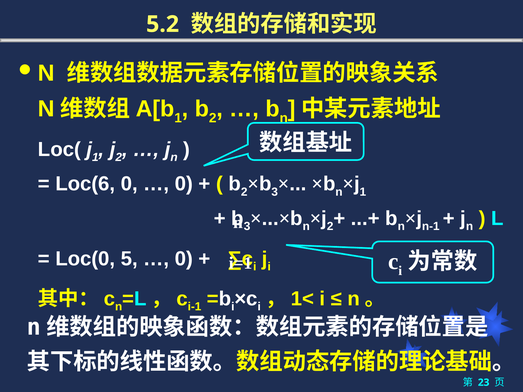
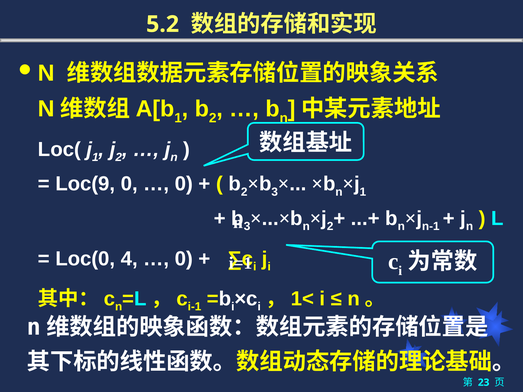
Loc(6: Loc(6 -> Loc(9 (85, 184)
5: 5 -> 4 (129, 259)
